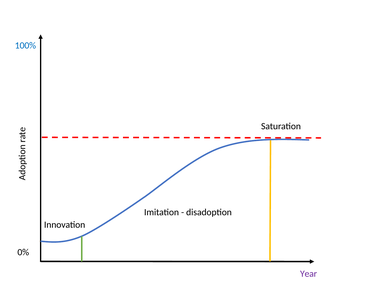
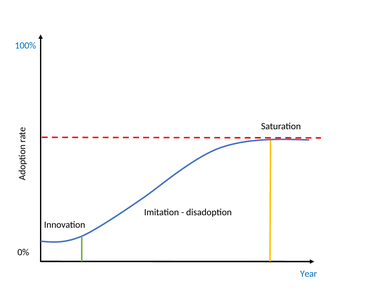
Year colour: purple -> blue (309, 274)
